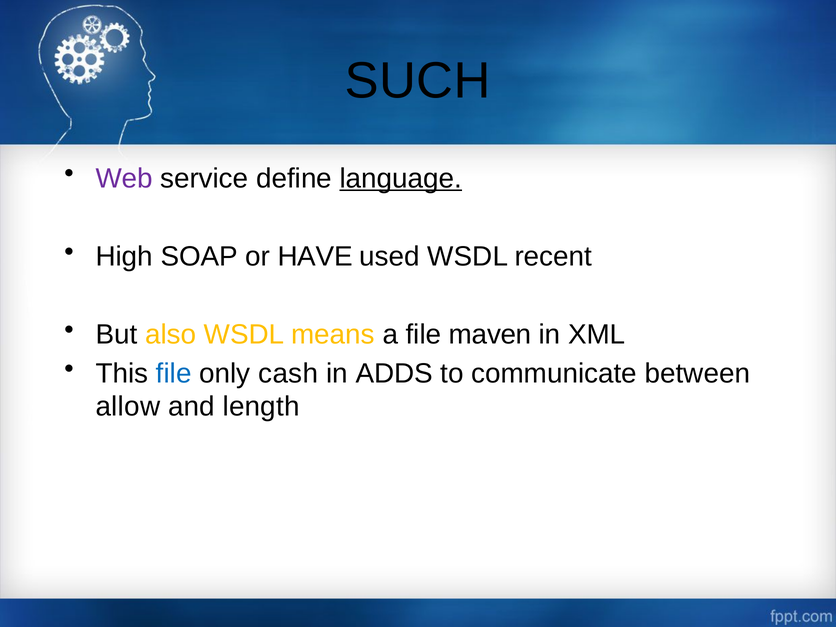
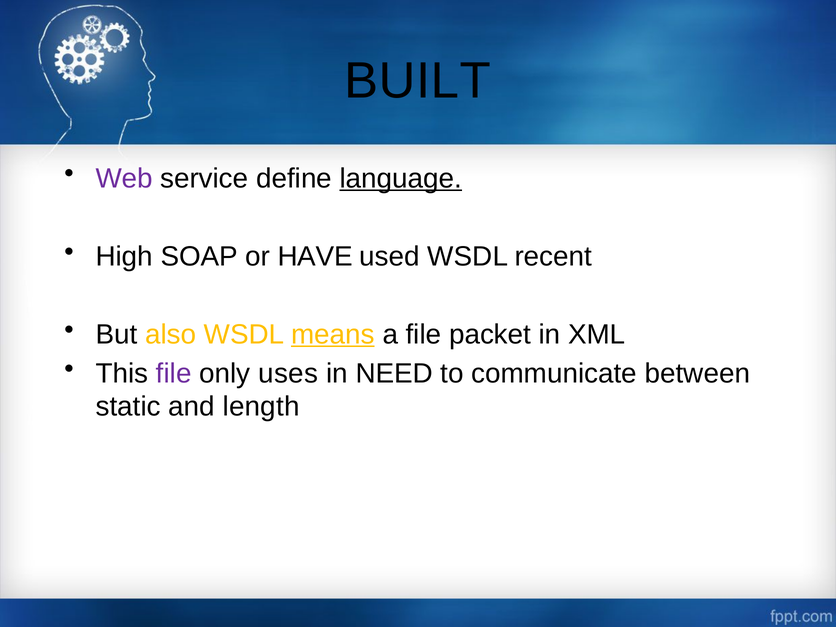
SUCH: SUCH -> BUILT (418, 81)
means underline: none -> present (333, 334)
maven: maven -> packet (490, 334)
file colour: blue -> purple (174, 373)
cash: cash -> uses (288, 373)
ADDS: ADDS -> NEED (394, 373)
allow: allow -> static (128, 407)
